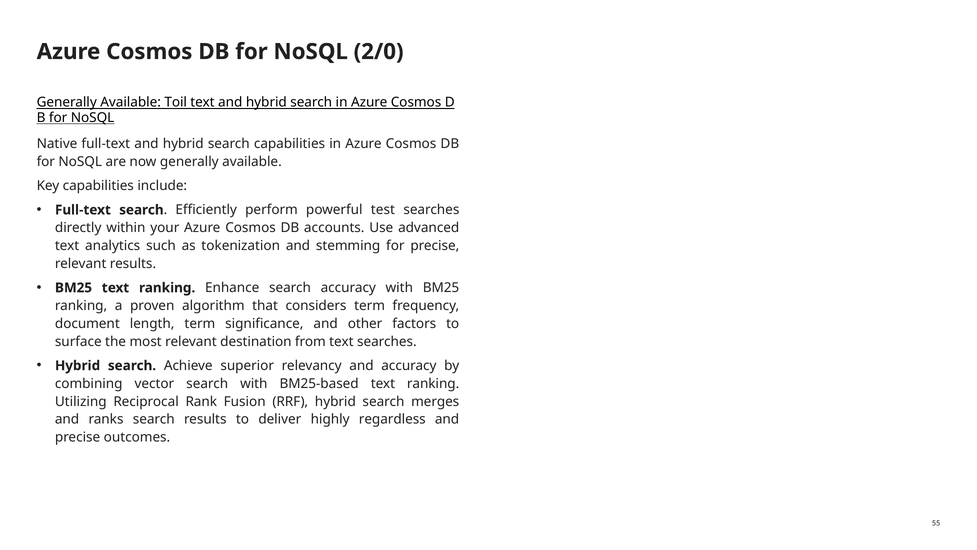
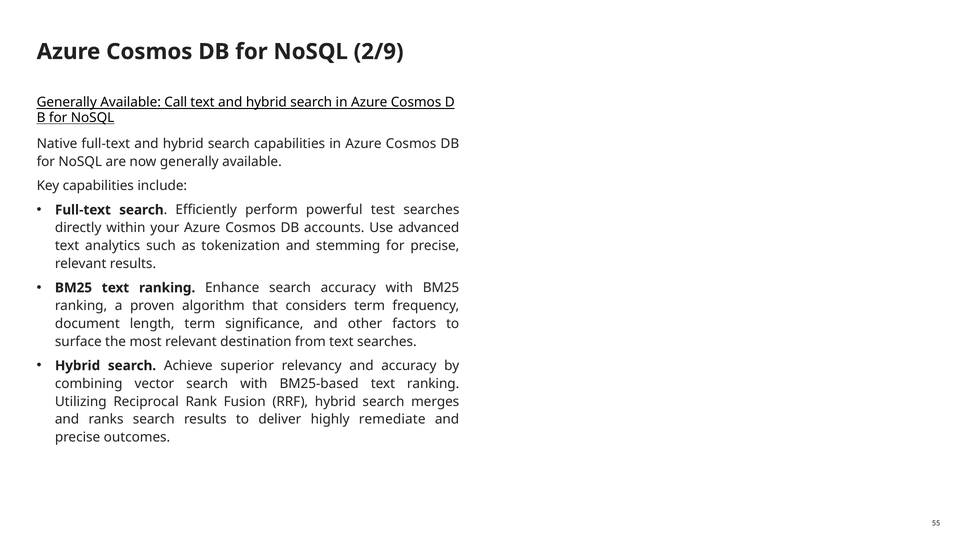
2/0: 2/0 -> 2/9 (379, 52)
Toil: Toil -> Call (176, 102)
regardless: regardless -> remediate (392, 419)
